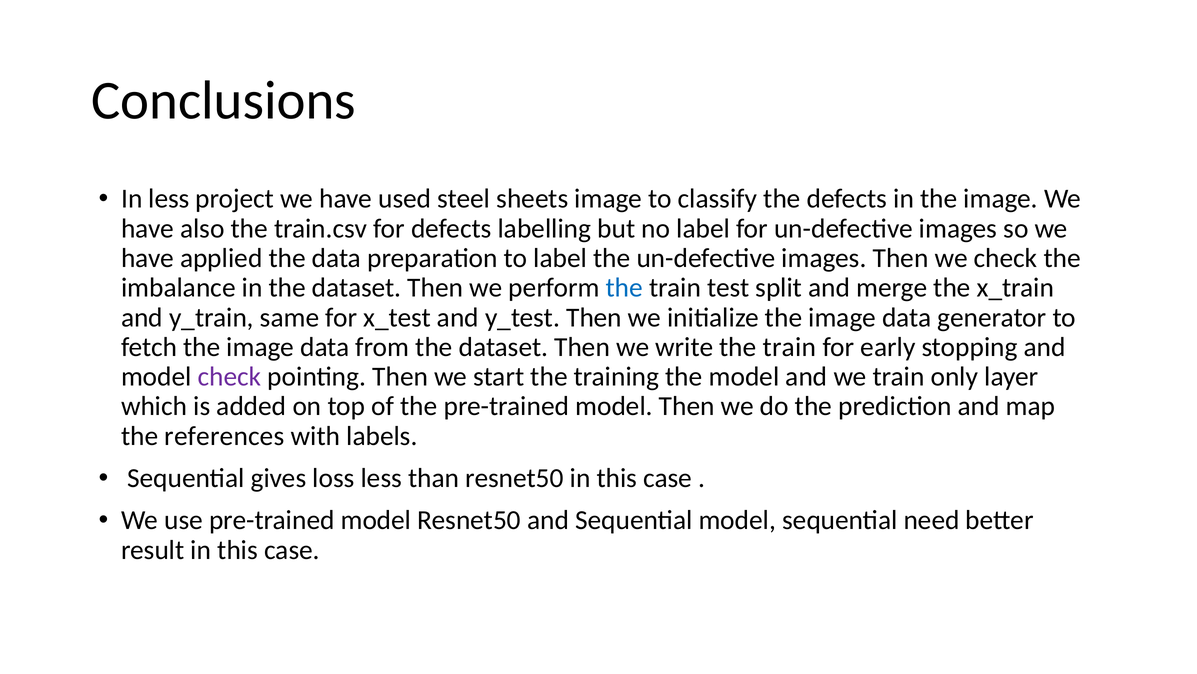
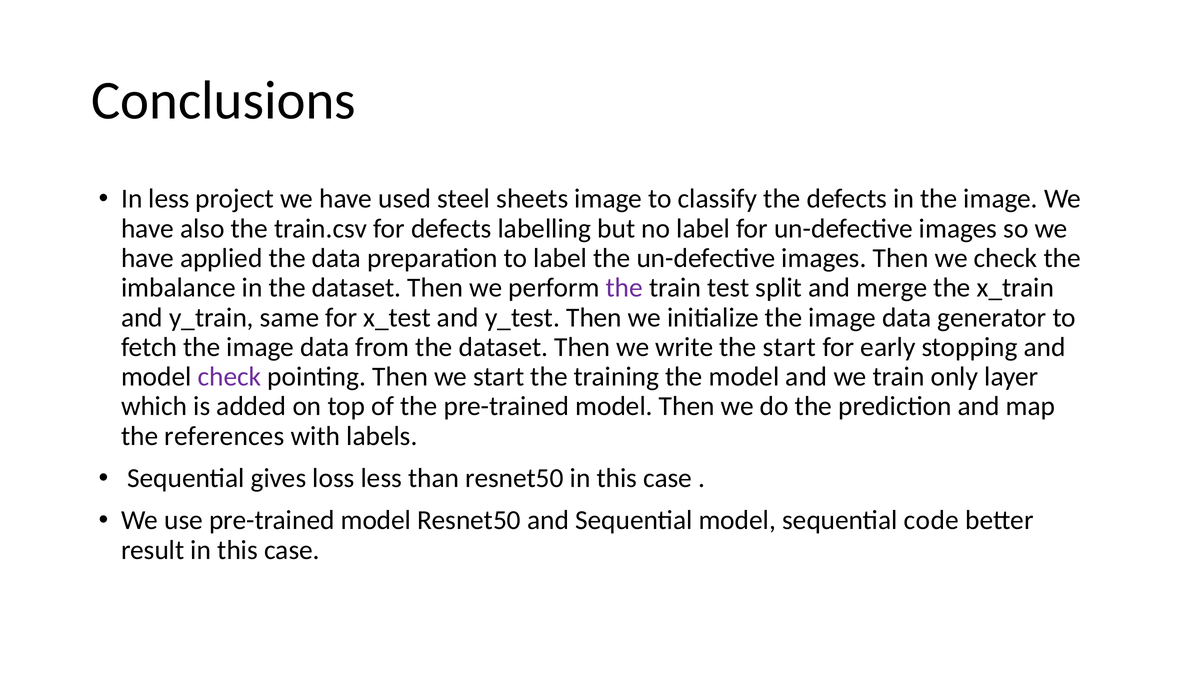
the colour: blue -> purple (624, 288)
write the train: train -> start (789, 347)
need: need -> code (931, 520)
